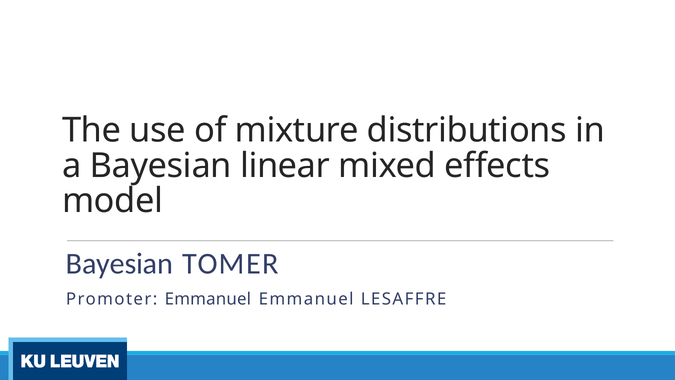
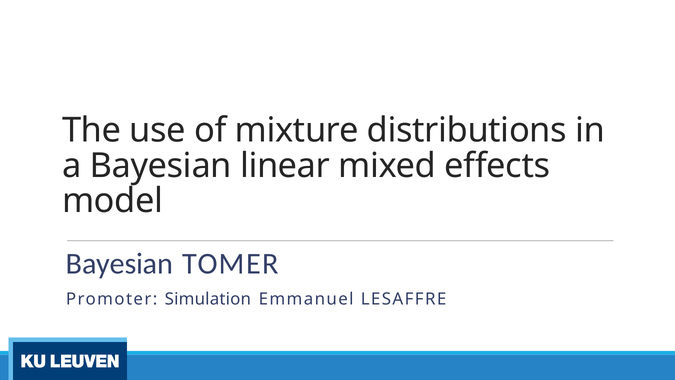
Promoter Emmanuel: Emmanuel -> Simulation (208, 299)
